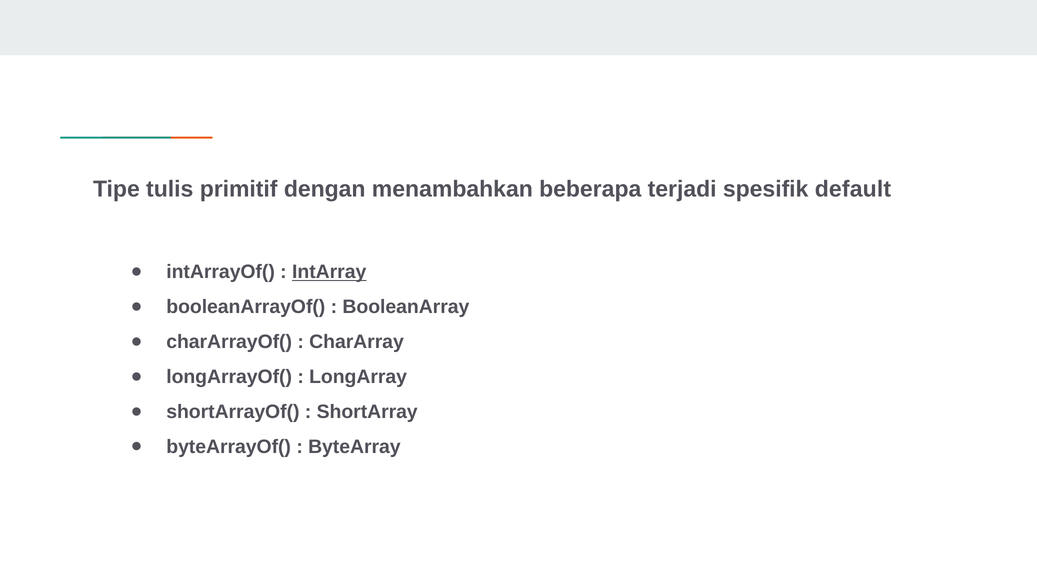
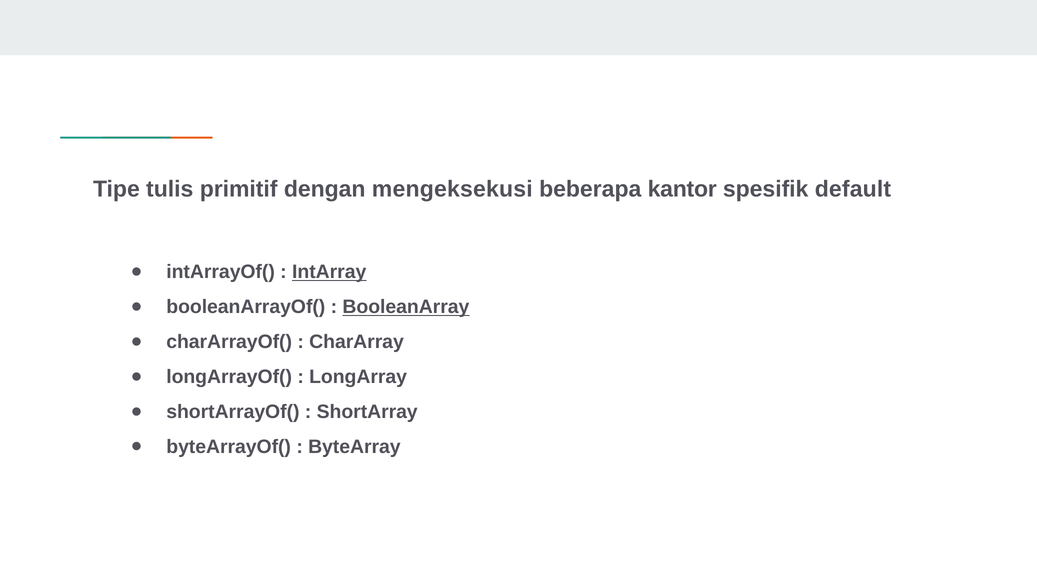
menambahkan: menambahkan -> mengeksekusi (452, 189)
terjadi: terjadi -> kantor (682, 189)
BooleanArray underline: none -> present (406, 307)
